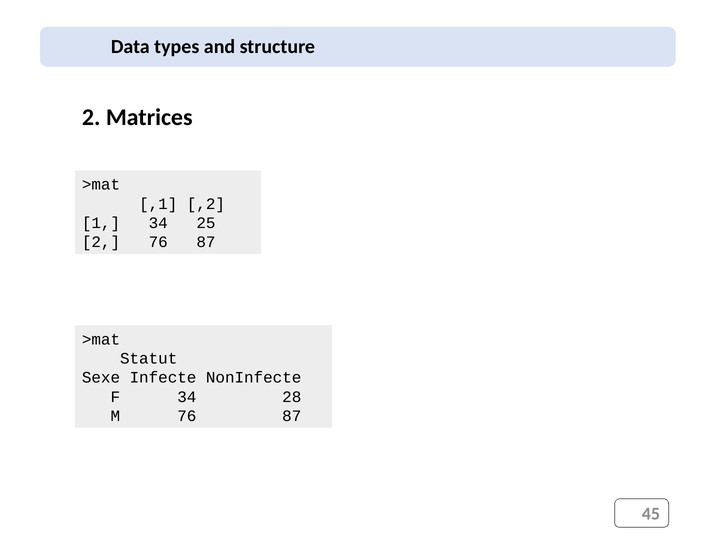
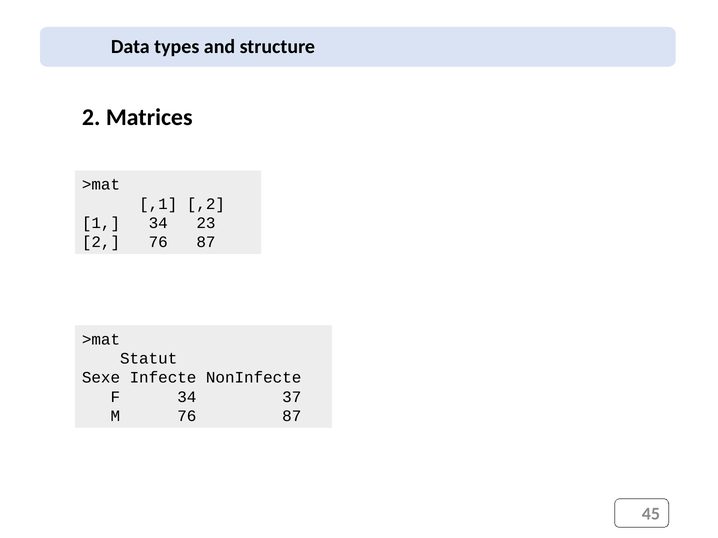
25: 25 -> 23 (206, 223)
28: 28 -> 37 (292, 397)
